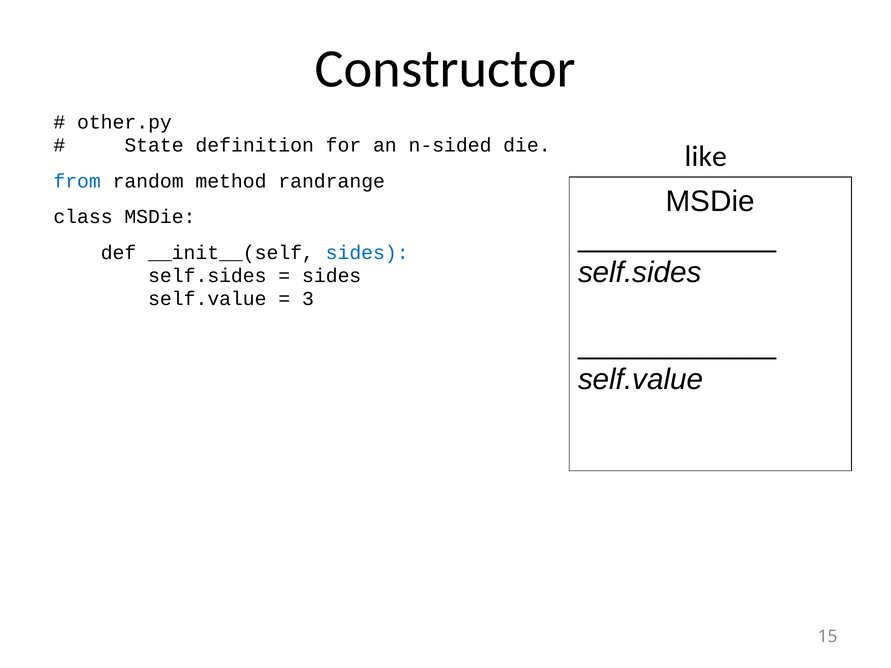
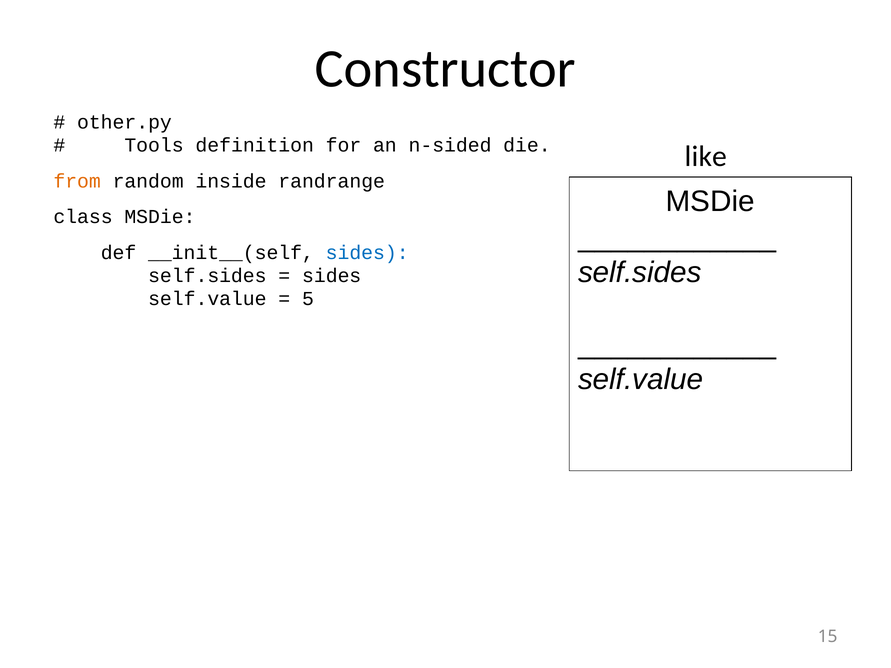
State: State -> Tools (154, 145)
from colour: blue -> orange (77, 181)
method: method -> inside (231, 181)
3: 3 -> 5 (308, 299)
